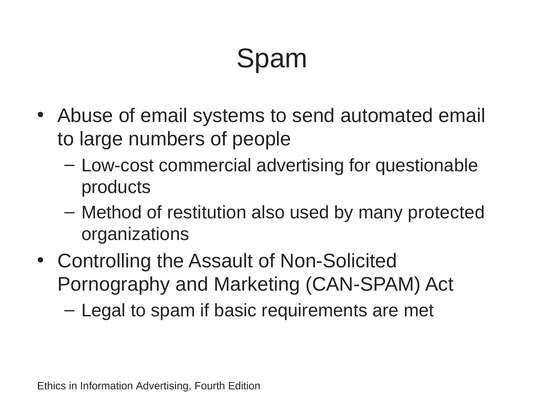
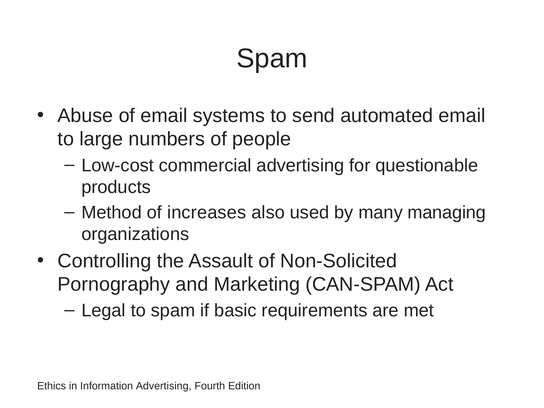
restitution: restitution -> increases (207, 212)
protected: protected -> managing (447, 212)
